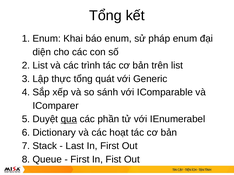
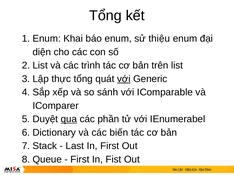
pháp: pháp -> thiệu (159, 39)
với underline: none -> present (124, 79)
hoạt: hoạt -> biến (119, 133)
